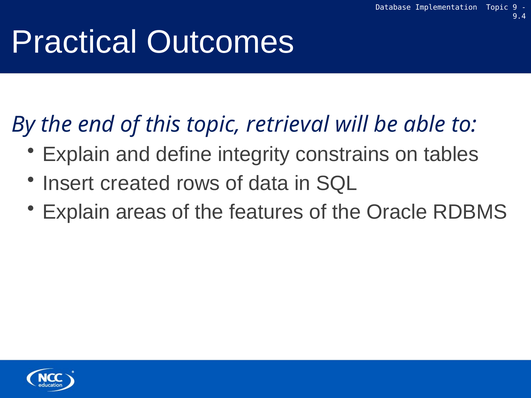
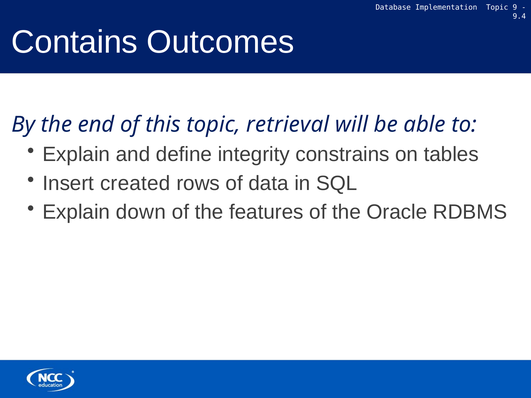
Practical: Practical -> Contains (75, 42)
areas: areas -> down (141, 212)
